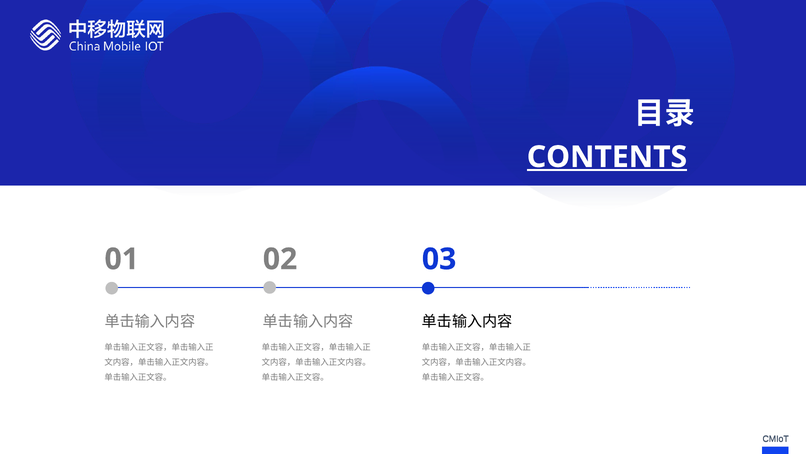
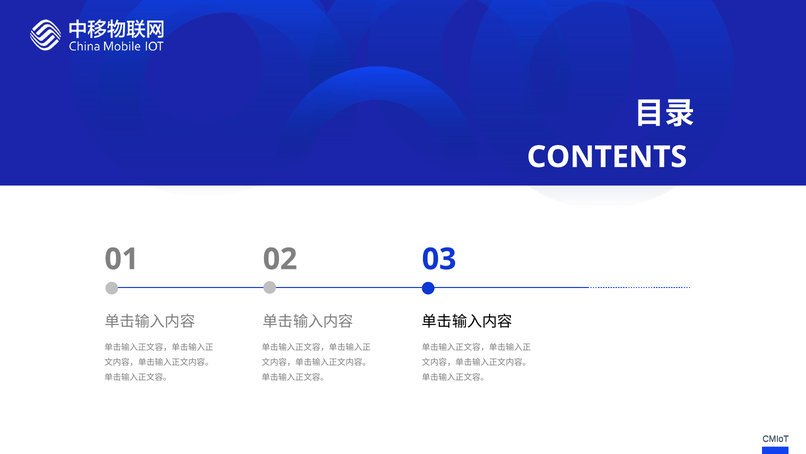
CONTENTS underline: present -> none (607, 157)
